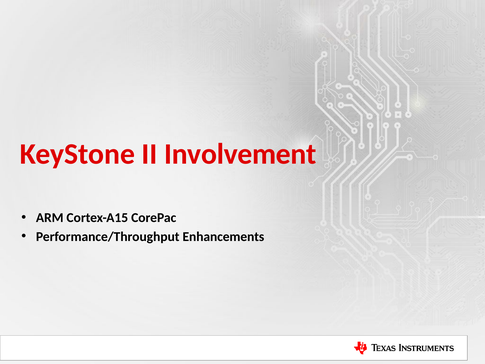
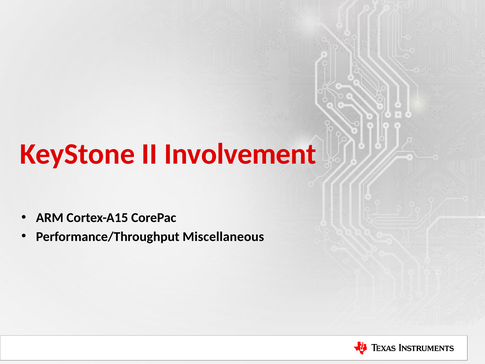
Enhancements: Enhancements -> Miscellaneous (223, 236)
